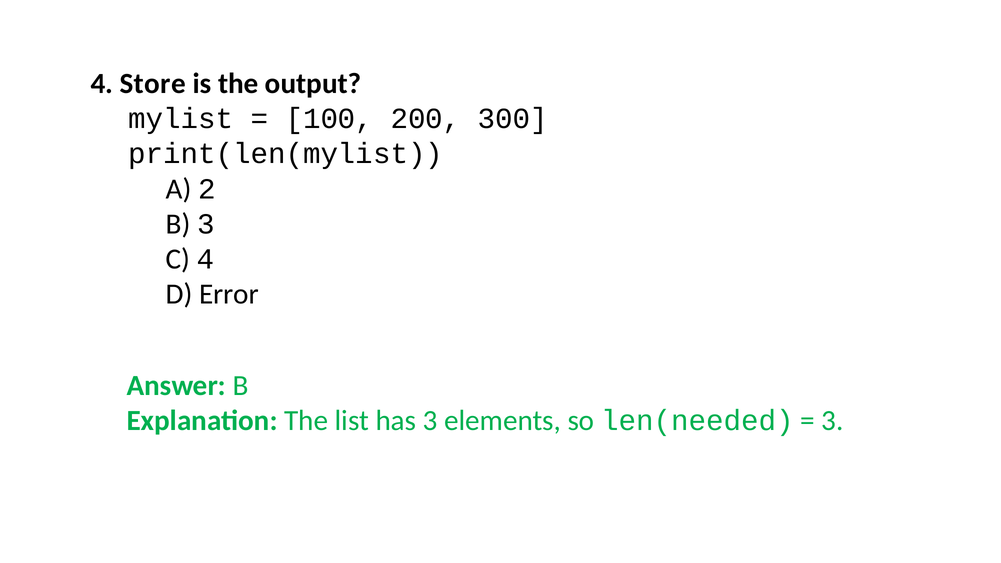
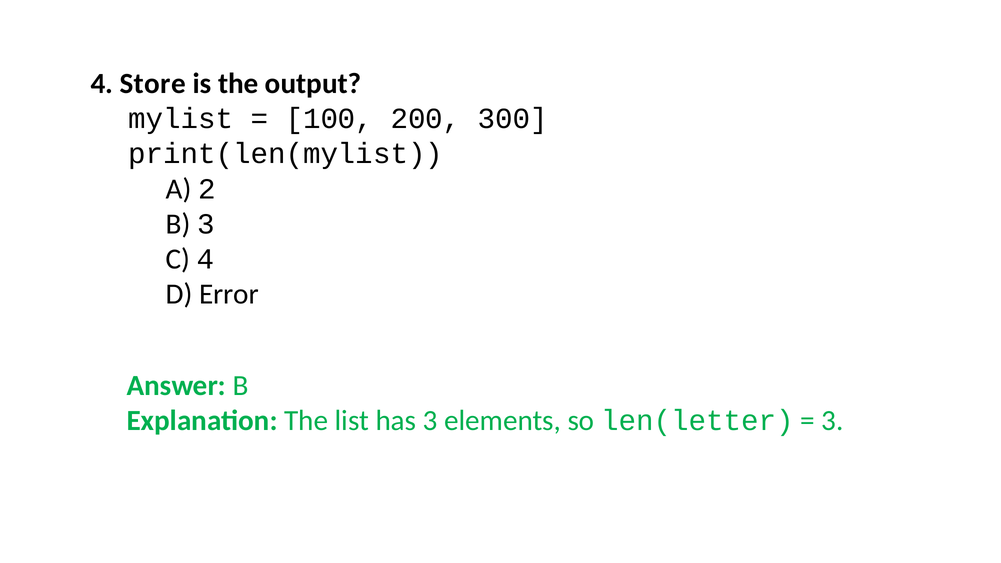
len(needed: len(needed -> len(letter (697, 421)
